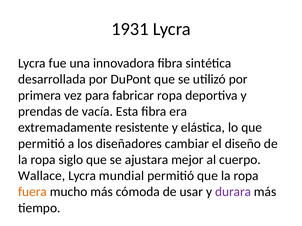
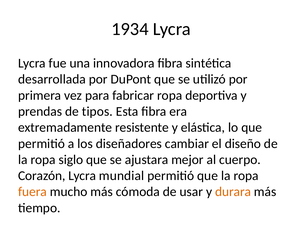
1931: 1931 -> 1934 (130, 29)
vacía: vacía -> tipos (97, 112)
Wallace: Wallace -> Corazón (42, 176)
durara colour: purple -> orange (233, 192)
